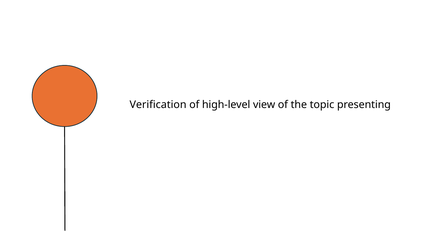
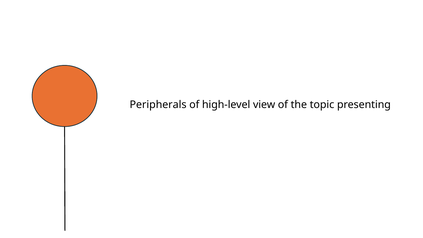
Verification: Verification -> Peripherals (158, 105)
